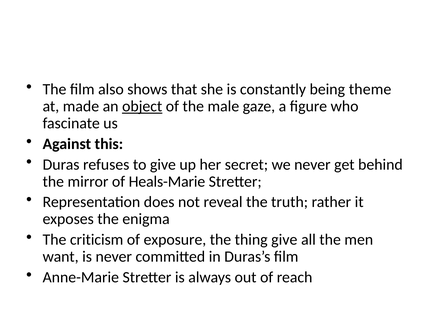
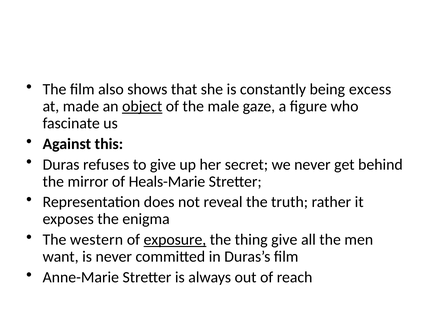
theme: theme -> excess (370, 89)
criticism: criticism -> western (97, 239)
exposure underline: none -> present (175, 239)
